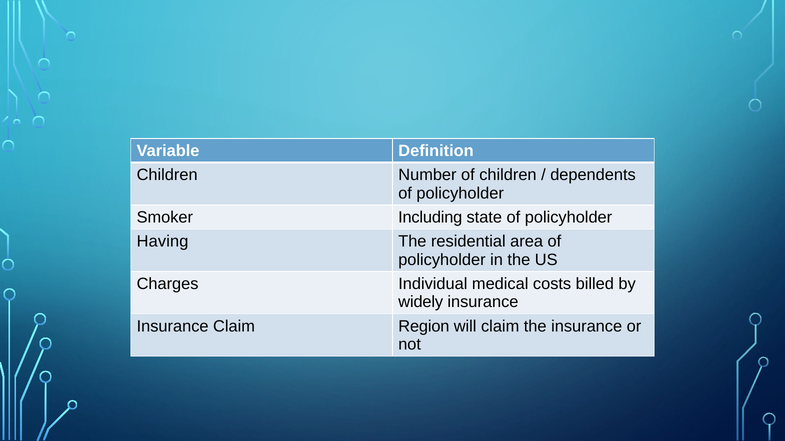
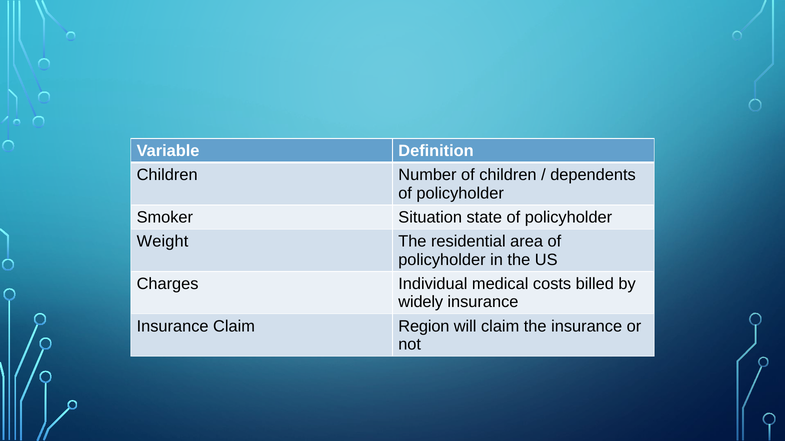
Including: Including -> Situation (430, 218)
Having: Having -> Weight (163, 242)
